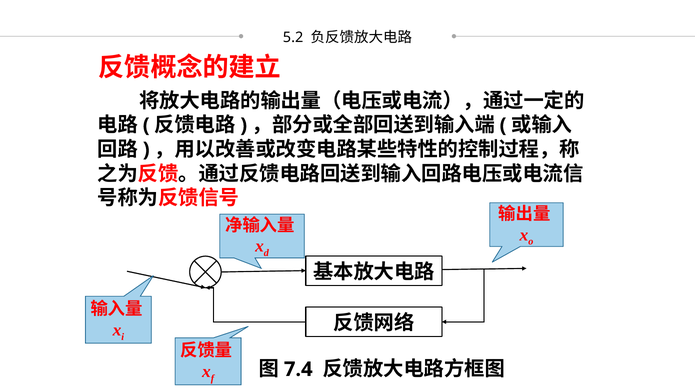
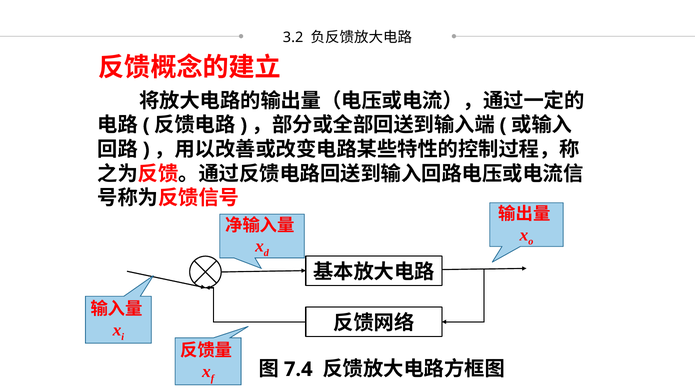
5.2: 5.2 -> 3.2 (293, 37)
